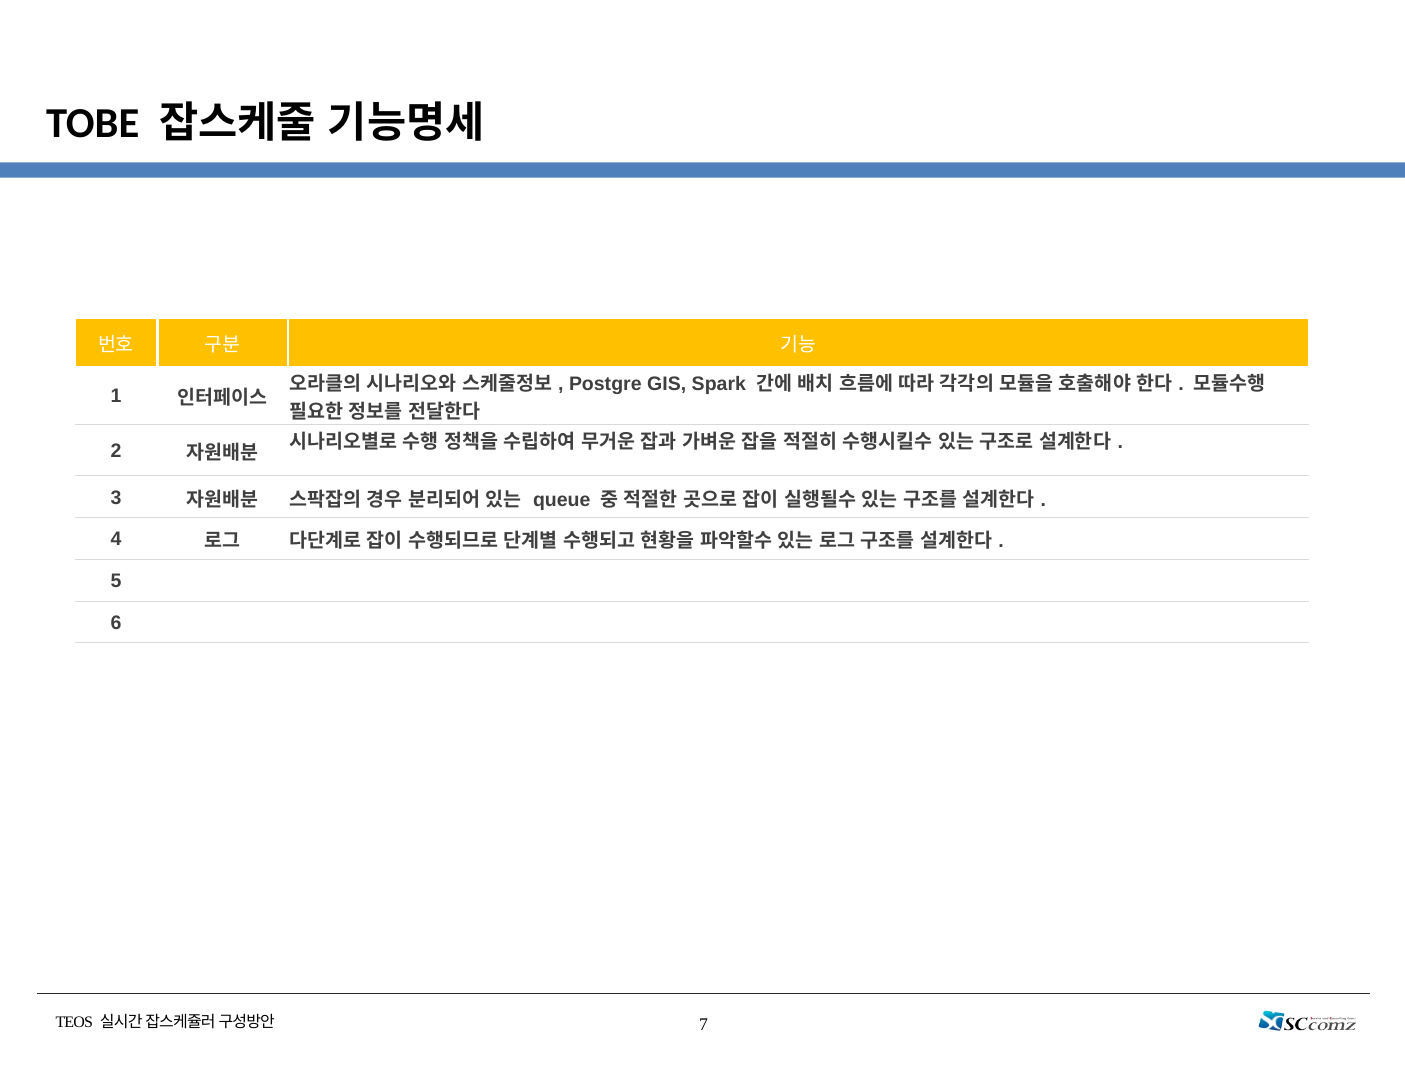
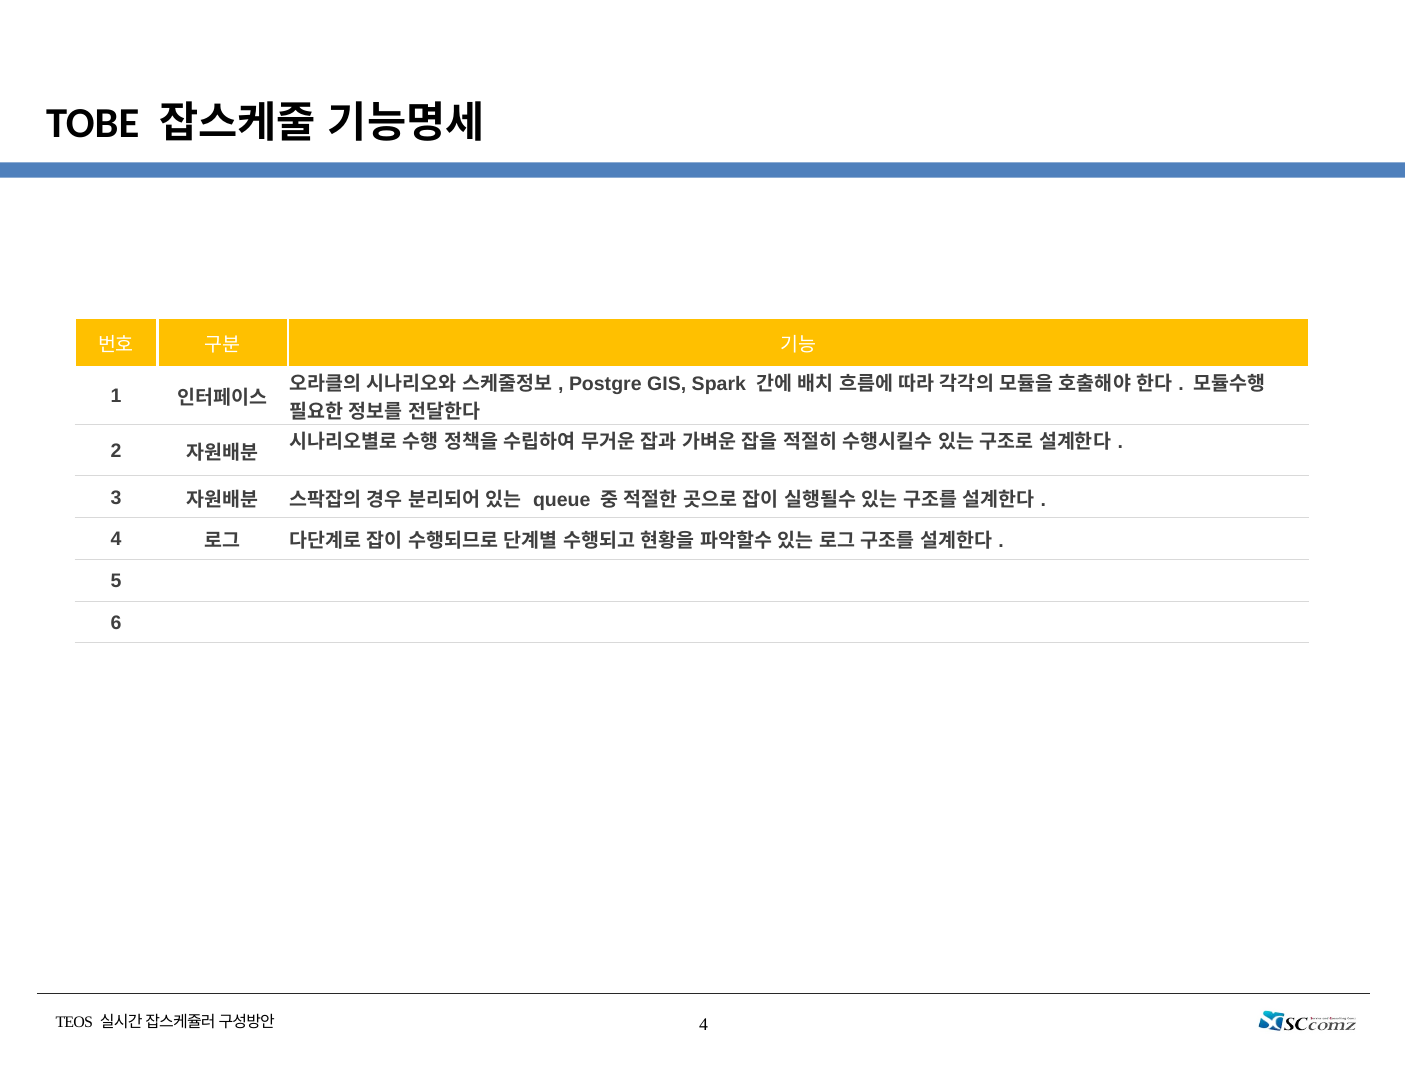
7: 7 -> 4 (704, 1024)
